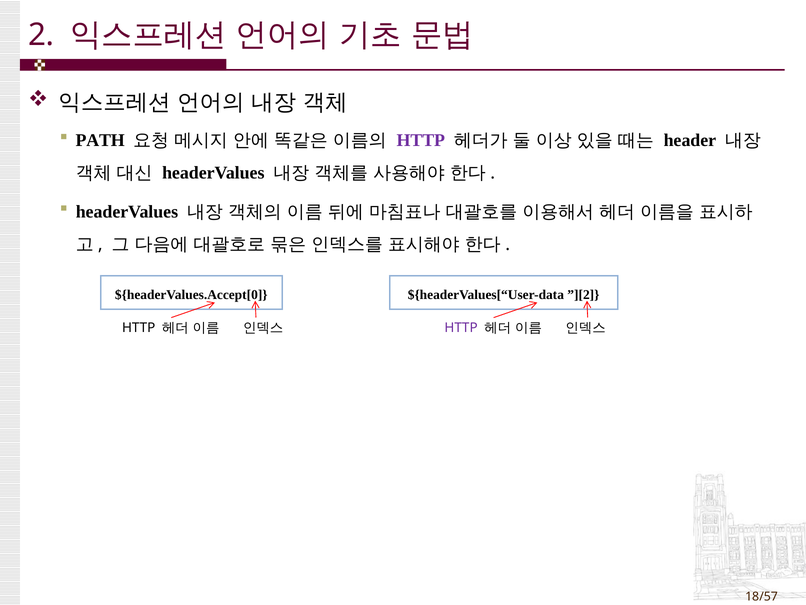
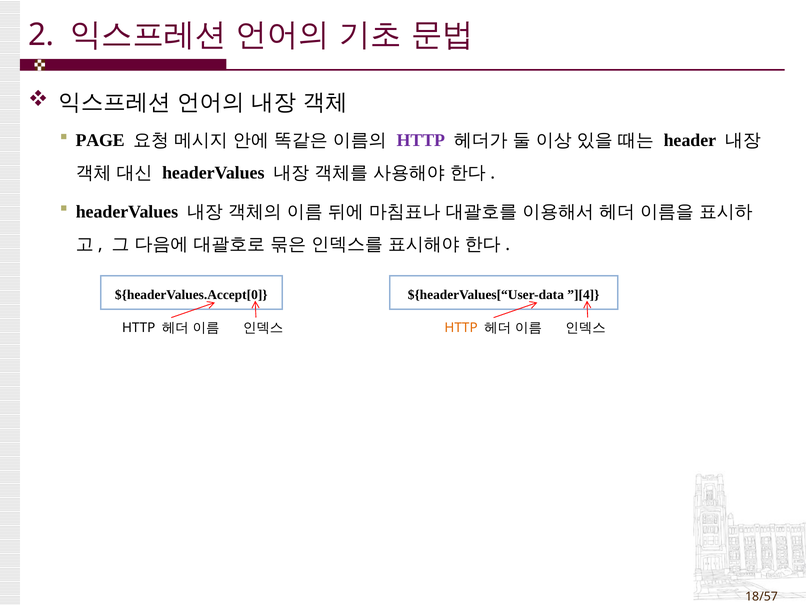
PATH: PATH -> PAGE (100, 140)
”][2: ”][2 -> ”][4 (583, 294)
HTTP colour: purple -> orange (461, 327)
